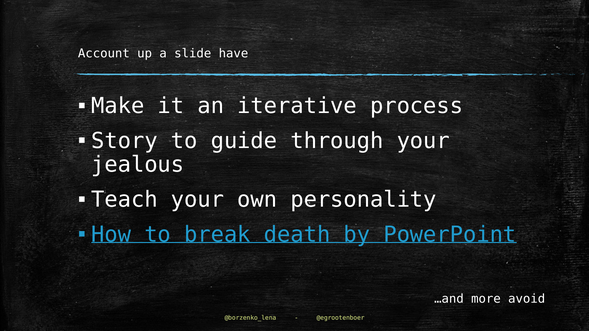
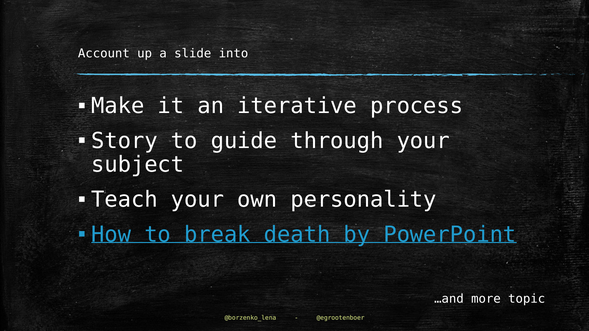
have: have -> into (233, 54)
jealous: jealous -> subject (138, 165)
avoid: avoid -> topic (527, 299)
